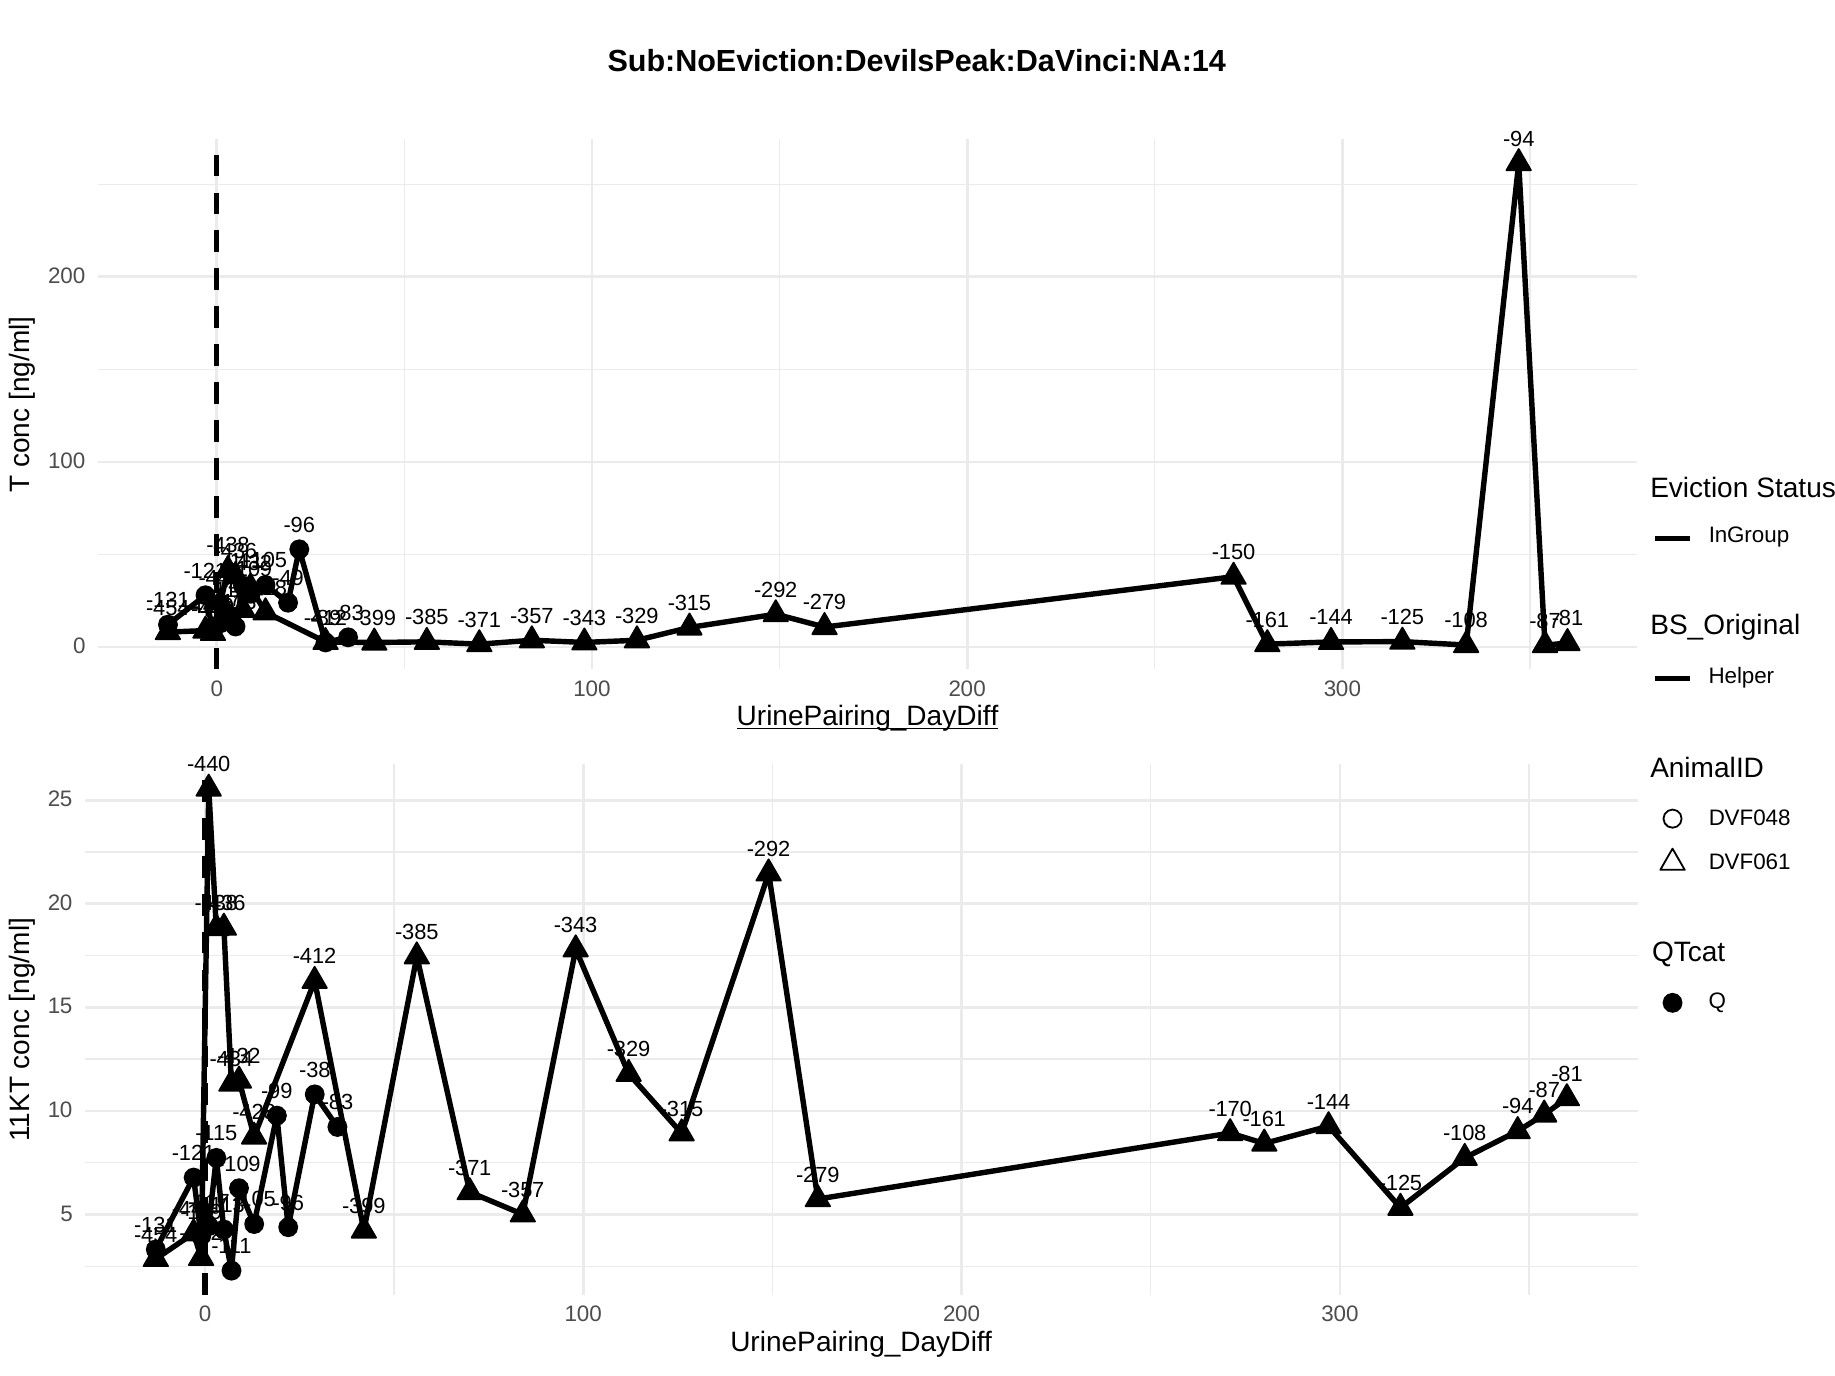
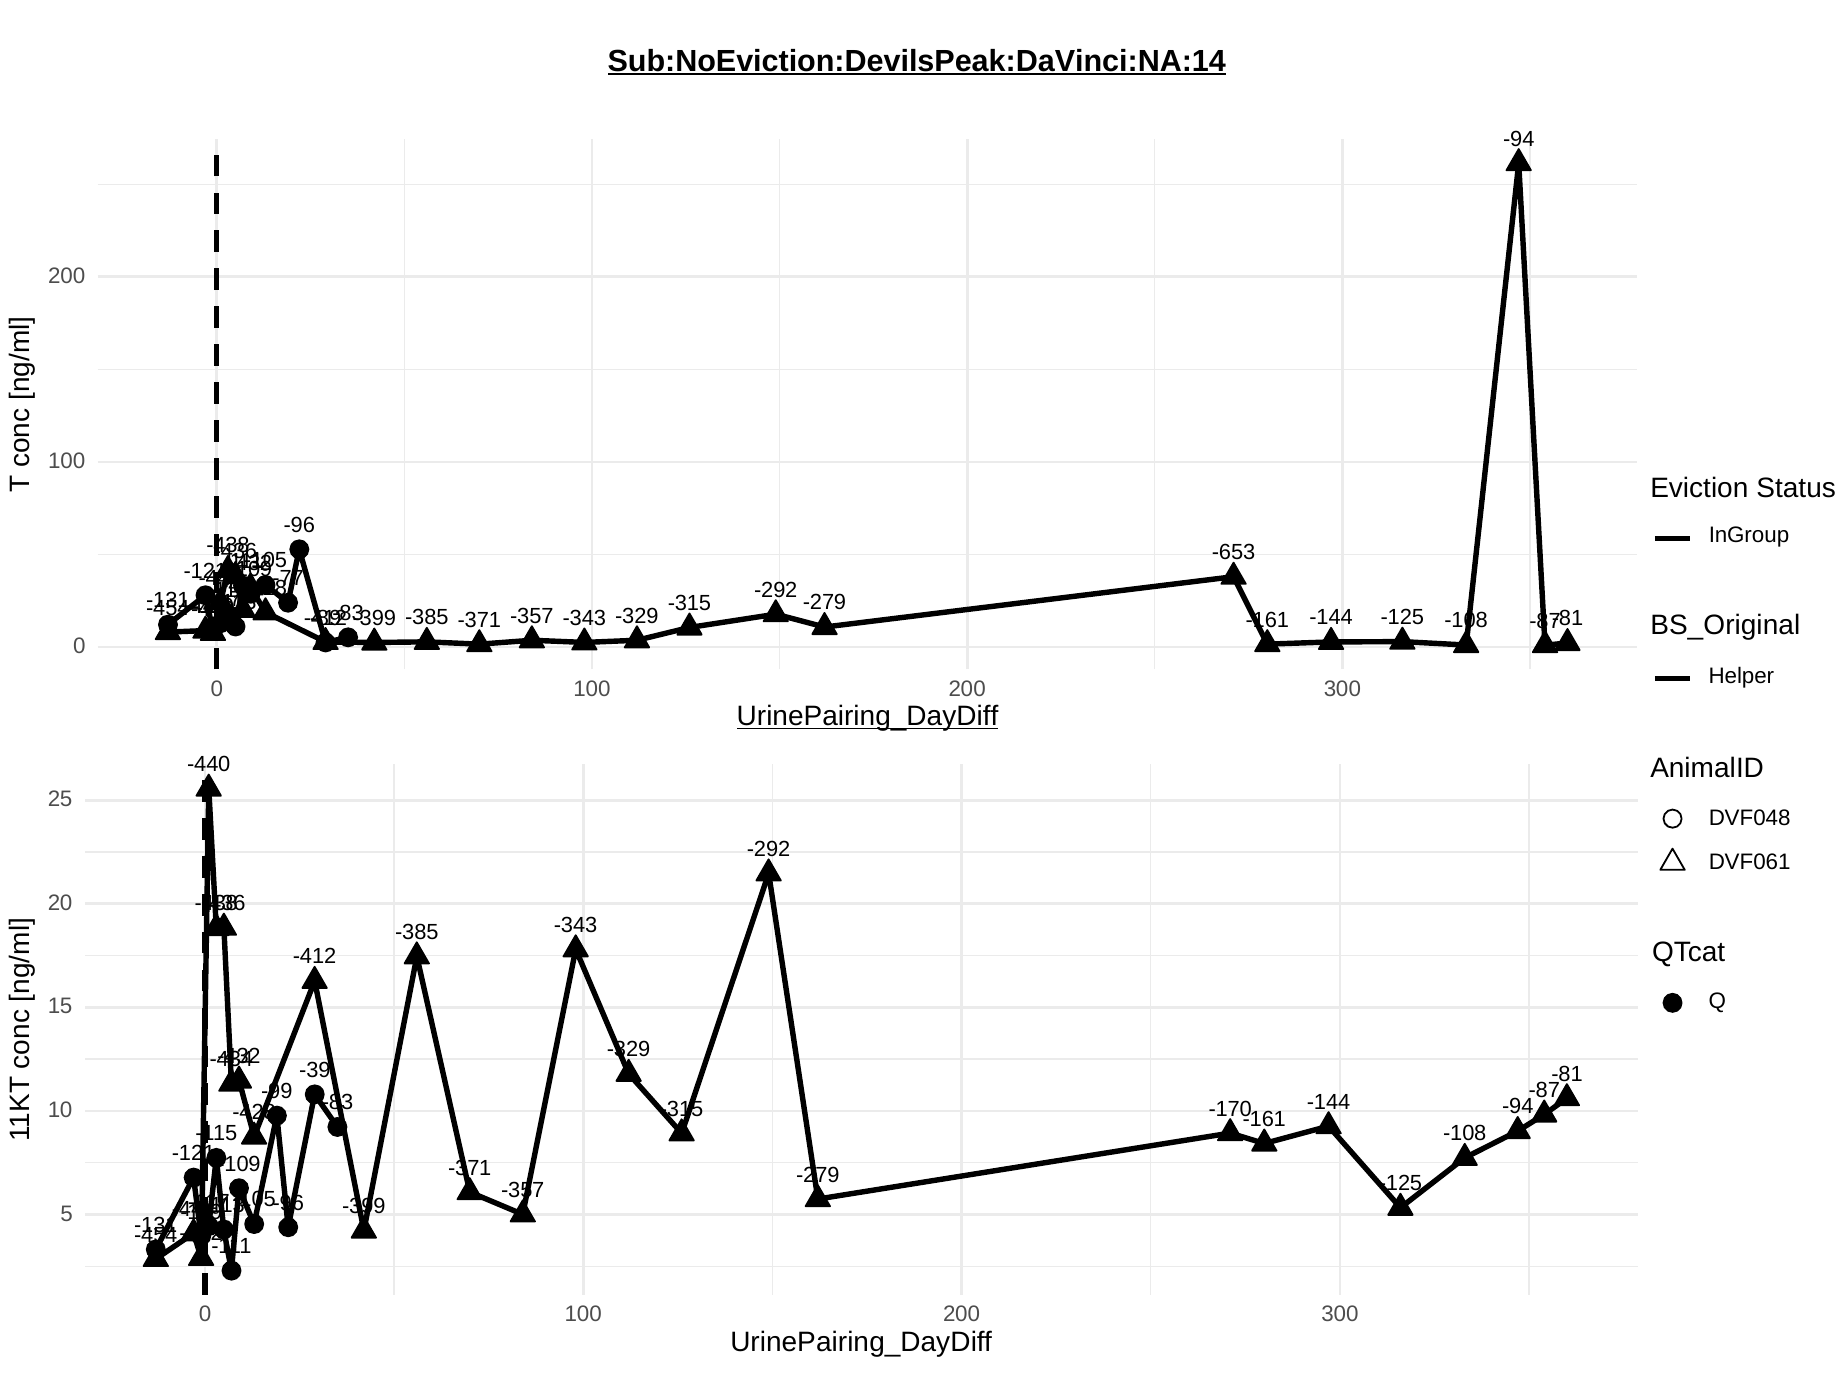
Sub:NoEviction:DevilsPeak:DaVinci:NA:14 underline: none -> present (917, 61)
-150: -150 -> -653 (1234, 553)
-49: -49 -> -77 (288, 578)
-38: -38 -> -39 (315, 1070)
